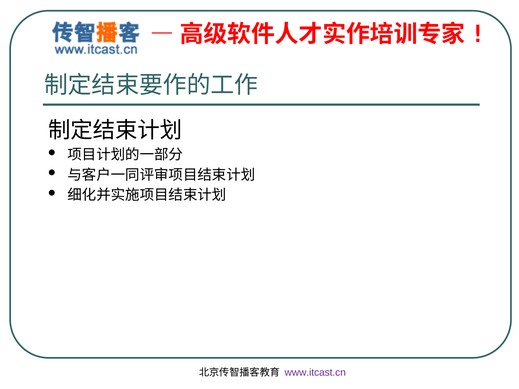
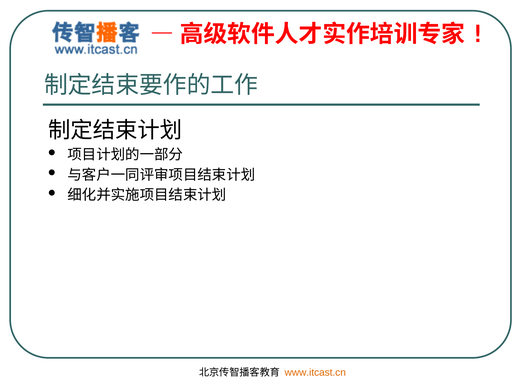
www.itcast.cn colour: purple -> orange (315, 373)
